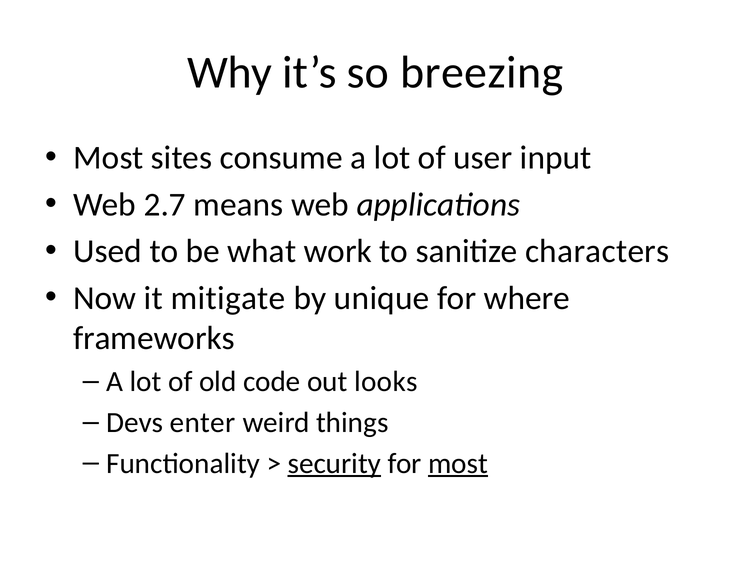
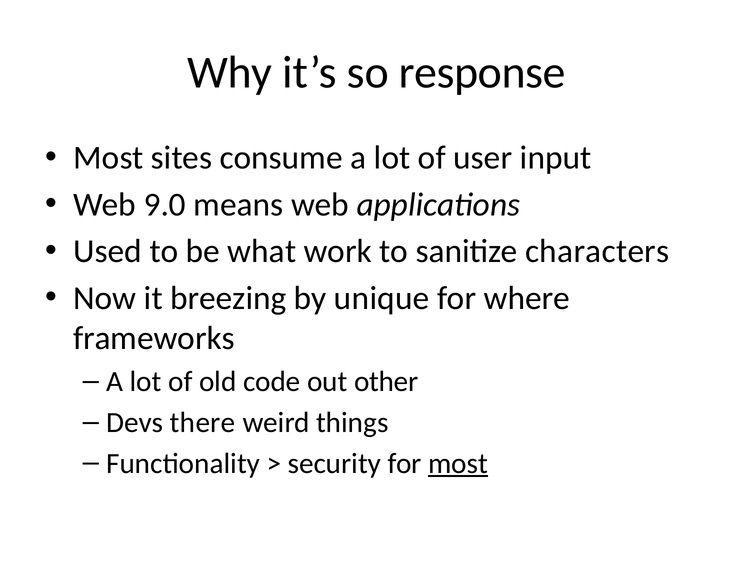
breezing: breezing -> response (482, 73)
2.7: 2.7 -> 9.0 (165, 205)
mitigate: mitigate -> breezing (228, 298)
looks: looks -> other (386, 381)
enter: enter -> there (203, 422)
security underline: present -> none (334, 463)
